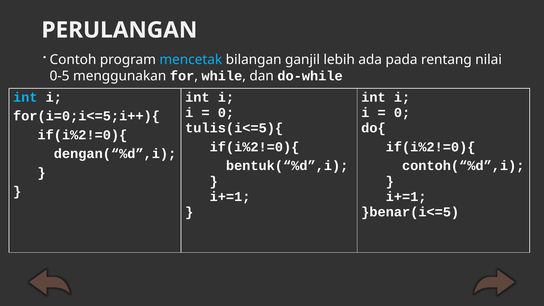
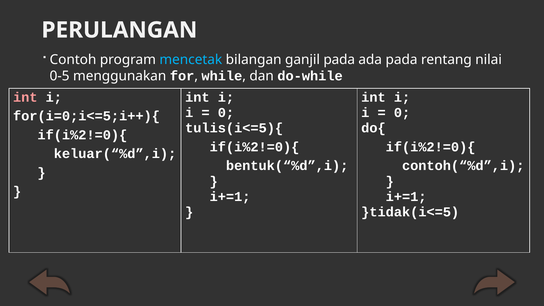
ganjil lebih: lebih -> pada (339, 60)
int colour: light blue -> pink (25, 97)
dengan(“%d”,i: dengan(“%d”,i -> keluar(“%d”,i (115, 154)
}benar(i<=5: }benar(i<=5 -> }tidak(i<=5 (410, 212)
